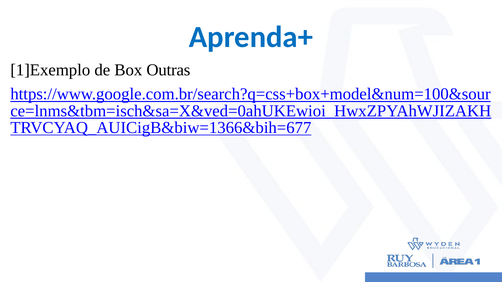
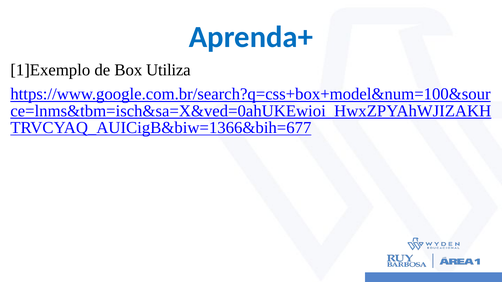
Outras: Outras -> Utiliza (168, 70)
